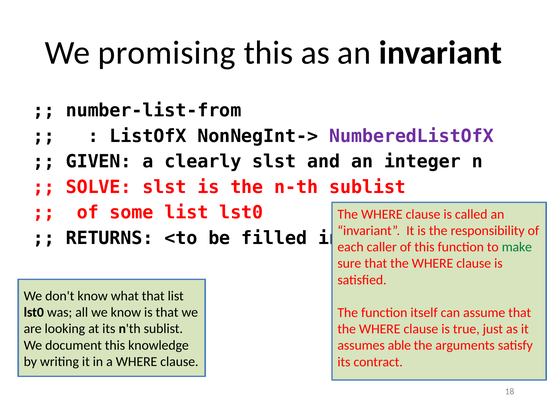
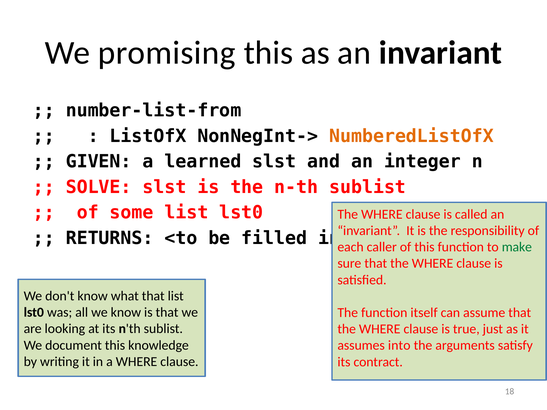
NumberedListOfX colour: purple -> orange (411, 136)
clearly: clearly -> learned (203, 162)
able: able -> into (399, 346)
